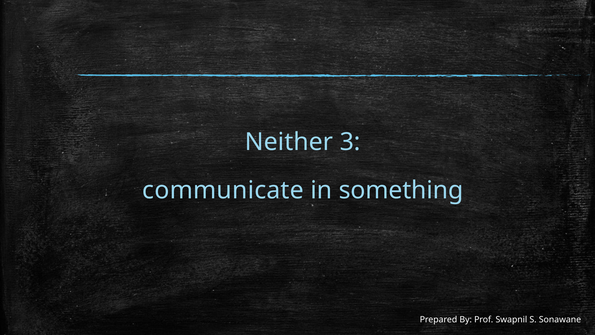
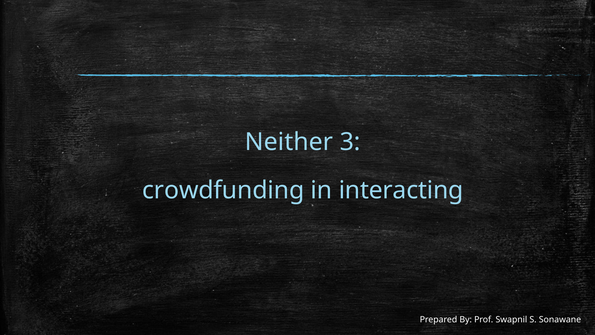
communicate: communicate -> crowdfunding (223, 190)
something: something -> interacting (401, 190)
